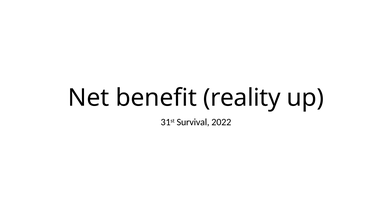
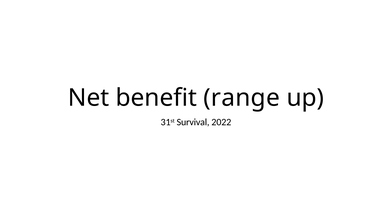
reality: reality -> range (242, 98)
